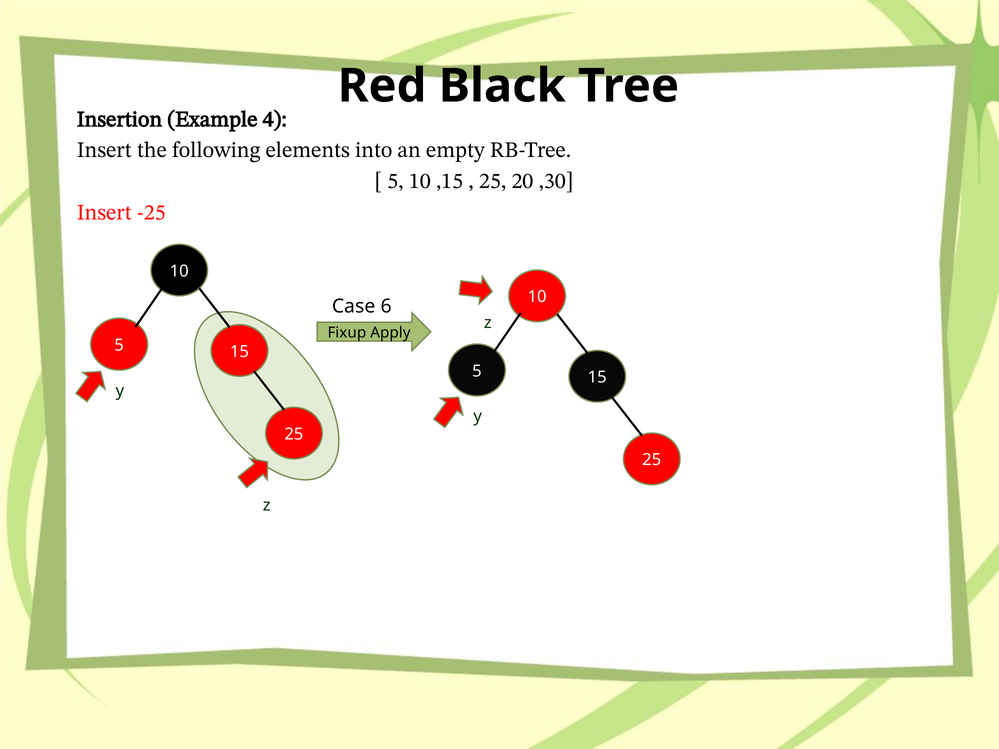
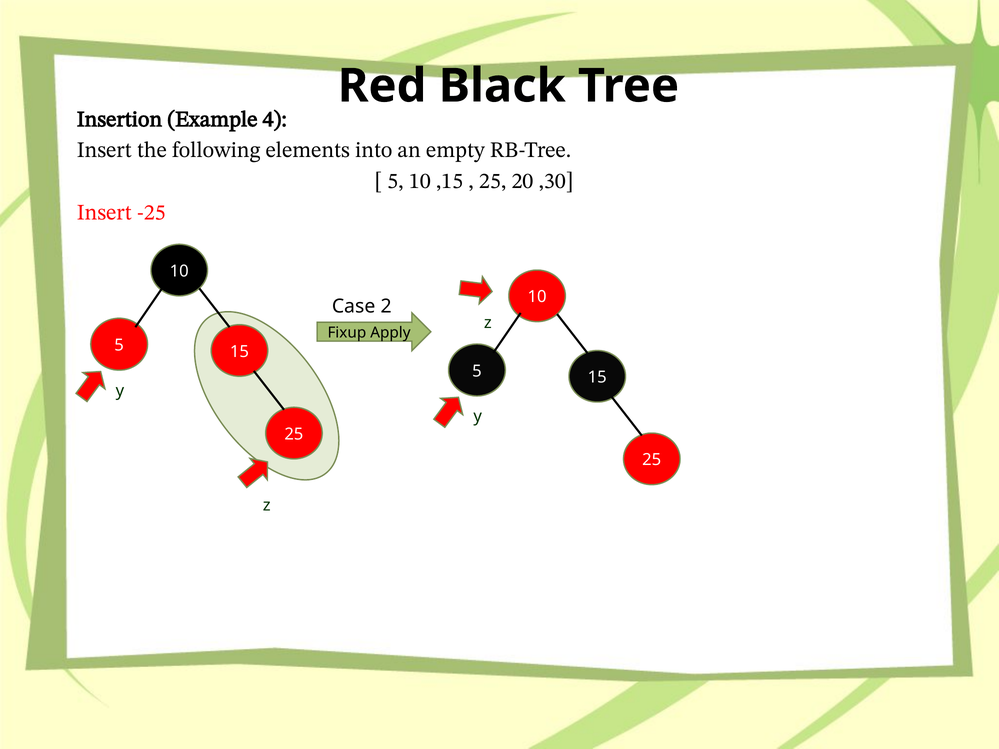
6: 6 -> 2 (386, 306)
